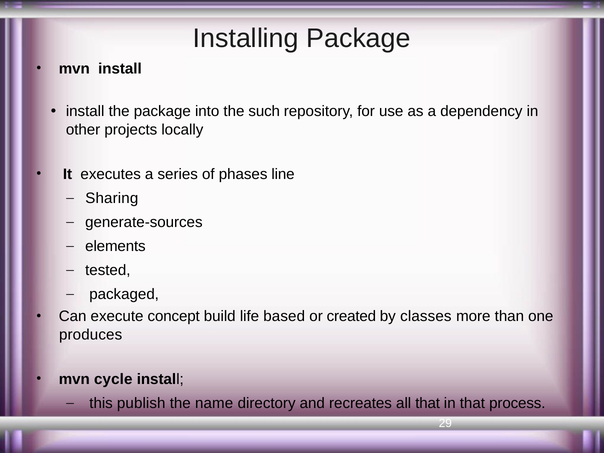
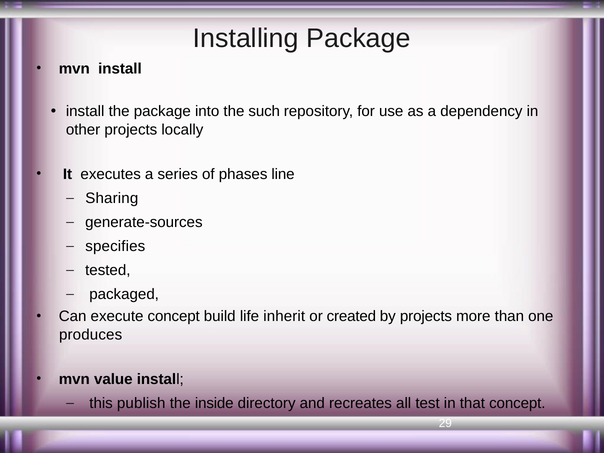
elements: elements -> specifies (115, 246)
based: based -> inherit (284, 317)
by classes: classes -> projects (426, 317)
cycle: cycle -> value (113, 379)
name: name -> inside (214, 403)
all that: that -> test (428, 403)
that process: process -> concept (517, 403)
